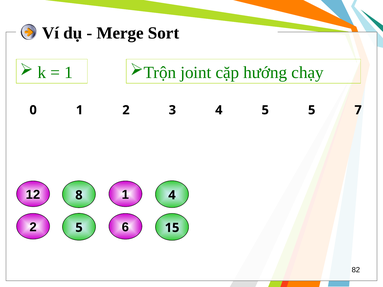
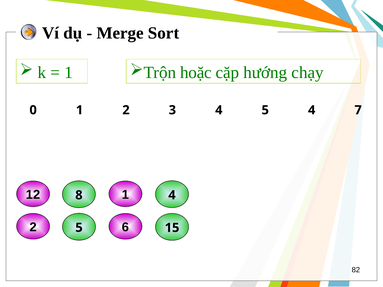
joint: joint -> hoặc (196, 72)
5 5: 5 -> 4 (312, 110)
